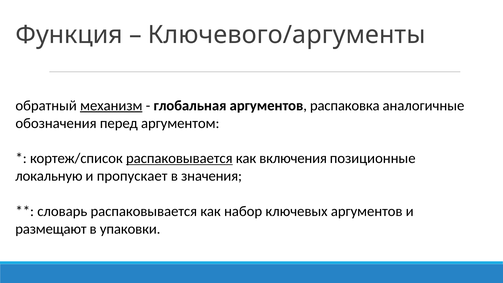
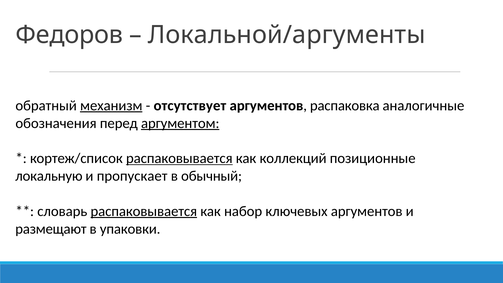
Функция: Функция -> Федоров (69, 35)
Ключевого/аргументы: Ключевого/аргументы -> Локальной/аргументы (287, 35)
глобальная: глобальная -> отсутствует (190, 106)
аргументом underline: none -> present (180, 123)
включения: включения -> коллекций (293, 158)
значения: значения -> обычный (212, 176)
распаковывается underline: none -> present (144, 211)
